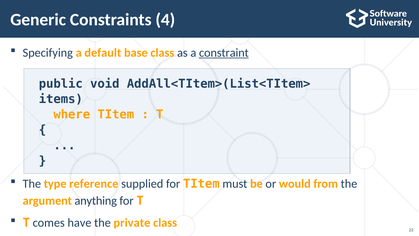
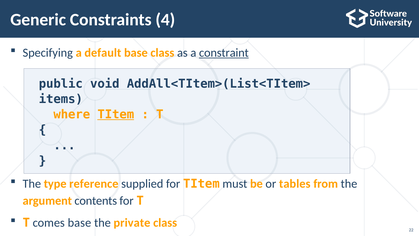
TItem underline: none -> present (116, 114)
would: would -> tables (295, 184)
anything: anything -> contents (96, 200)
comes have: have -> base (79, 222)
